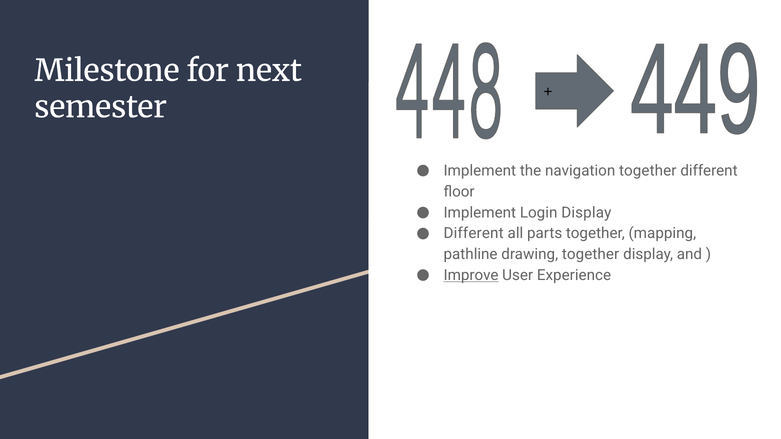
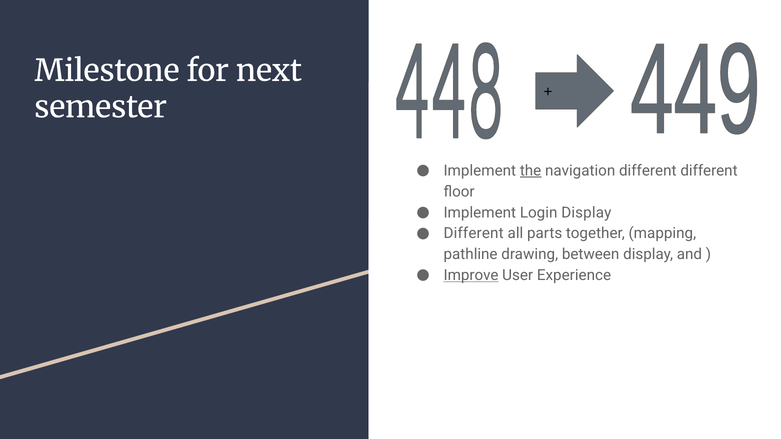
the underline: none -> present (531, 171)
navigation together: together -> different (648, 171)
drawing together: together -> between (591, 255)
